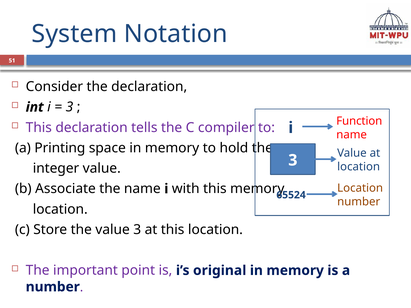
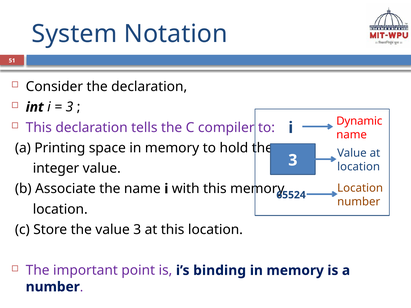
Function: Function -> Dynamic (359, 121)
original: original -> binding (220, 271)
